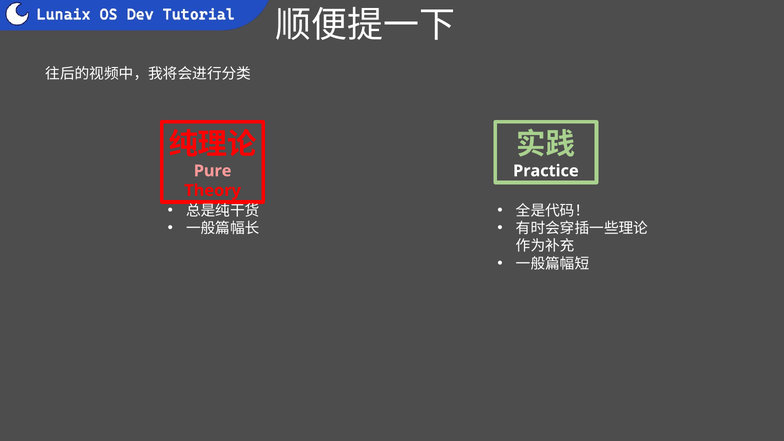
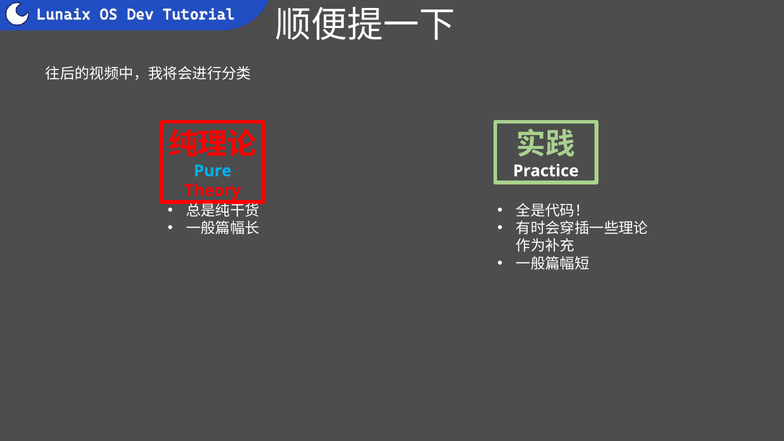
Pure colour: pink -> light blue (213, 171)
